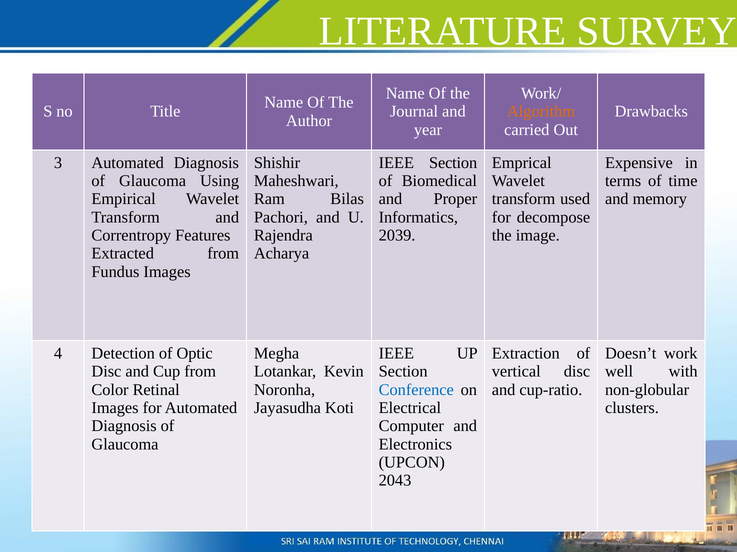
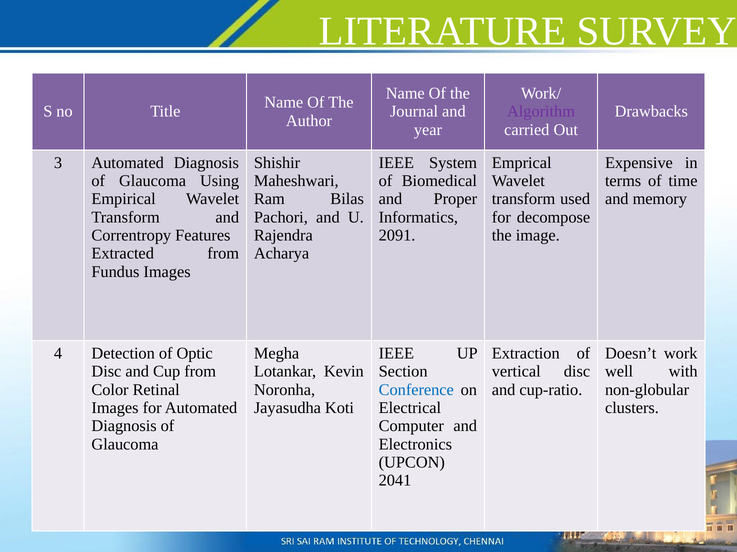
Algorithm colour: orange -> purple (541, 112)
IEEE Section: Section -> System (453, 163)
2039: 2039 -> 2091 (397, 236)
2043: 2043 -> 2041 (395, 481)
